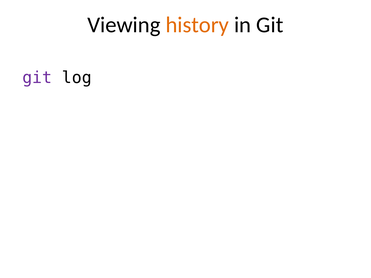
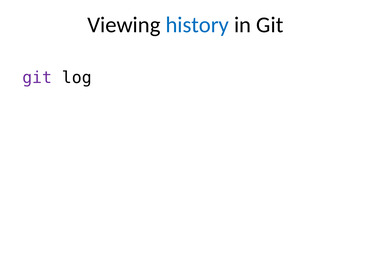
history colour: orange -> blue (197, 25)
